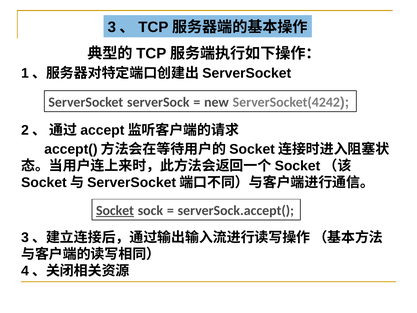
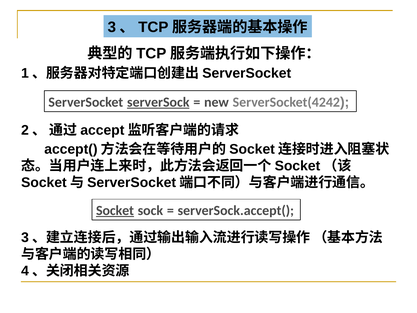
serverSock underline: none -> present (158, 102)
